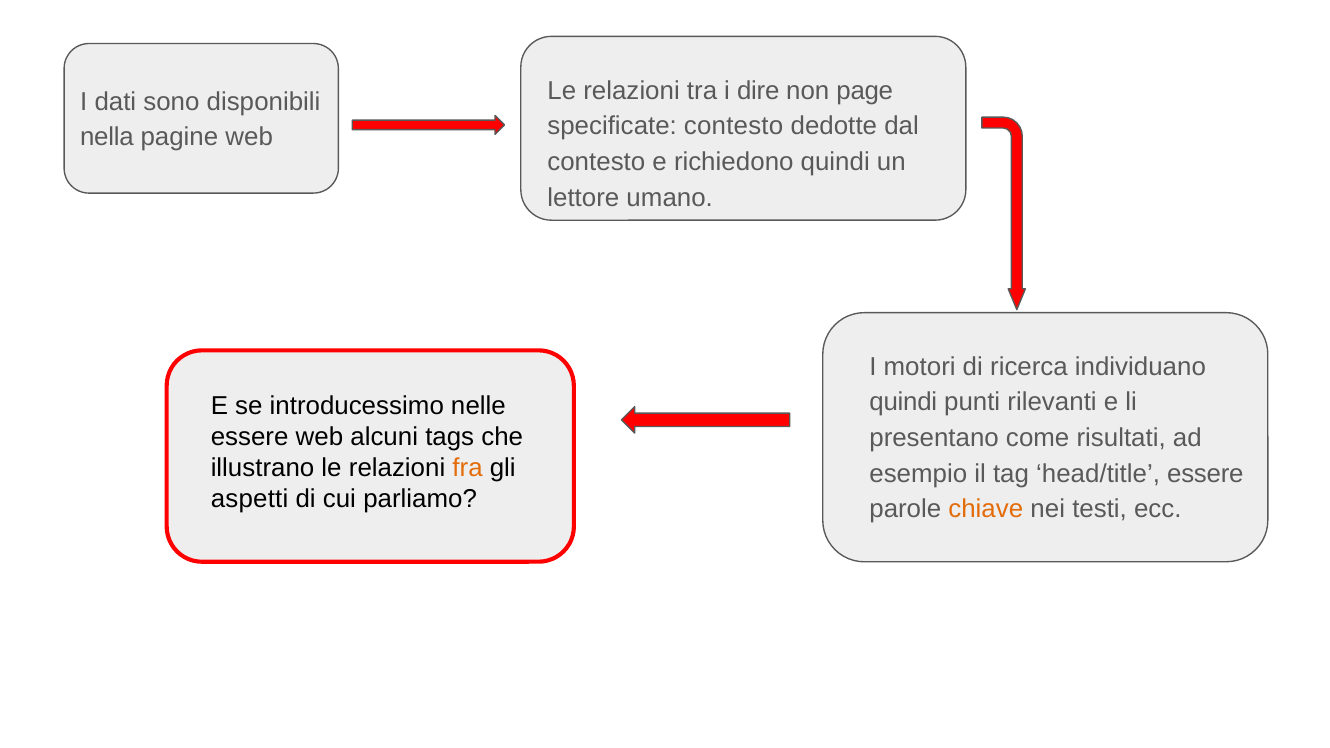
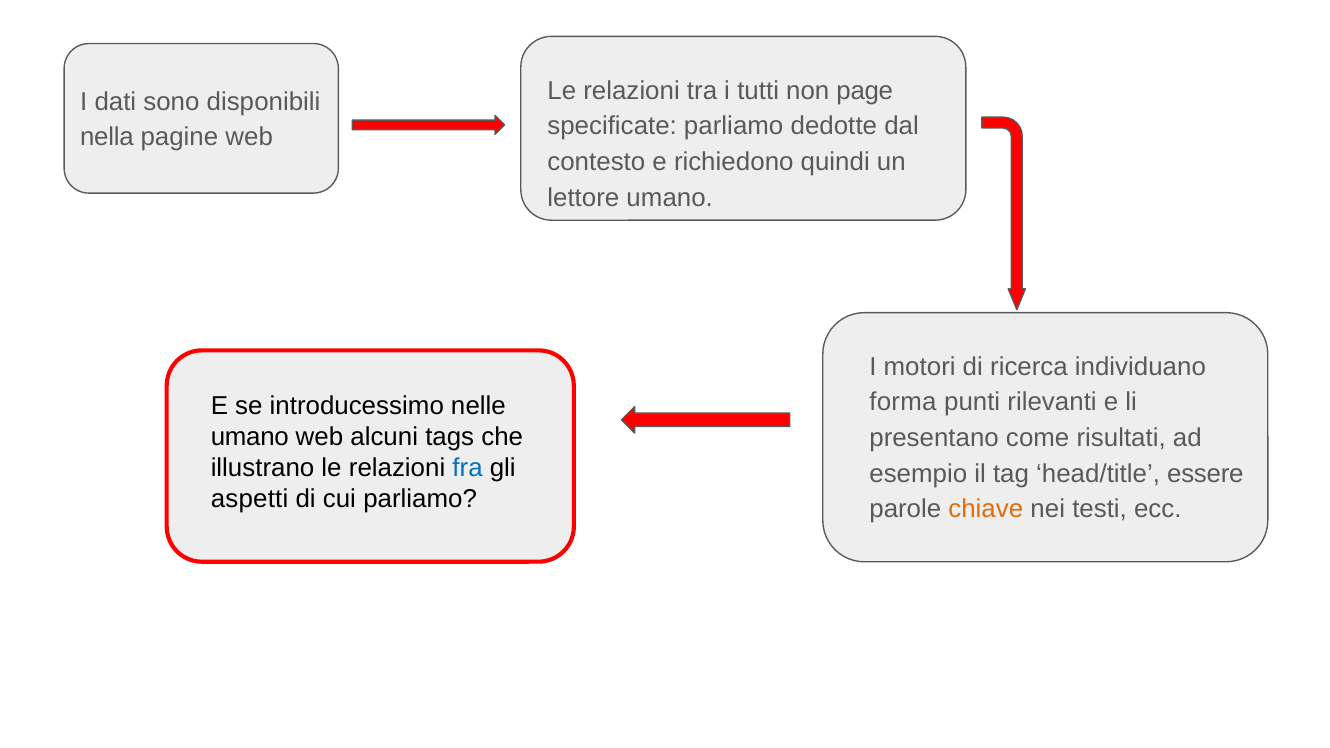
dire: dire -> tutti (758, 91)
specificate contesto: contesto -> parliamo (734, 126)
quindi: quindi -> forma (903, 402)
essere: essere -> umano (250, 437)
fra colour: orange -> blue (468, 468)
